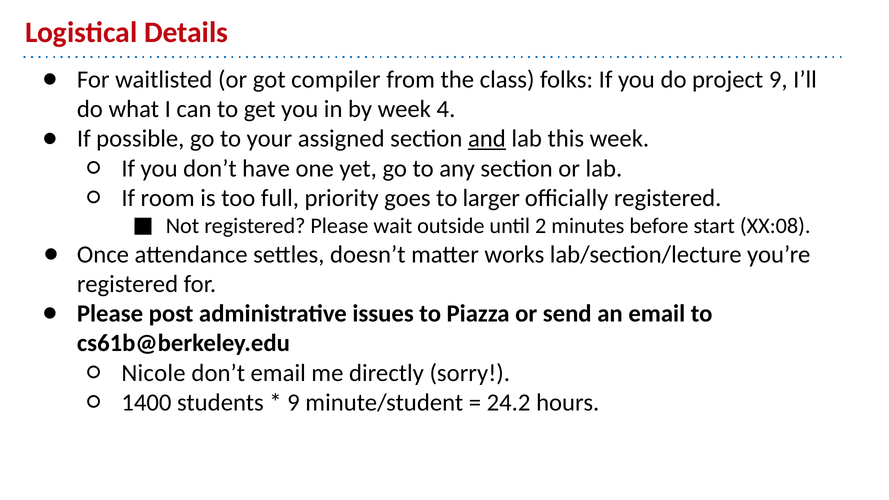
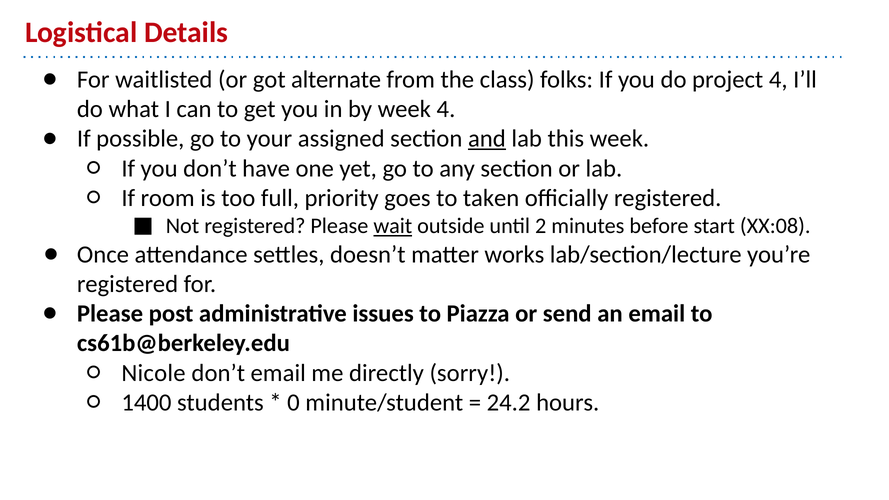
compiler: compiler -> alternate (336, 80)
project 9: 9 -> 4 (778, 80)
larger: larger -> taken (491, 198)
wait underline: none -> present (393, 226)
9: 9 -> 0 (293, 403)
